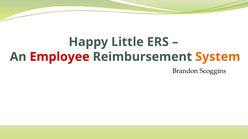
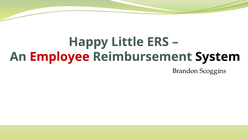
System colour: orange -> black (218, 57)
